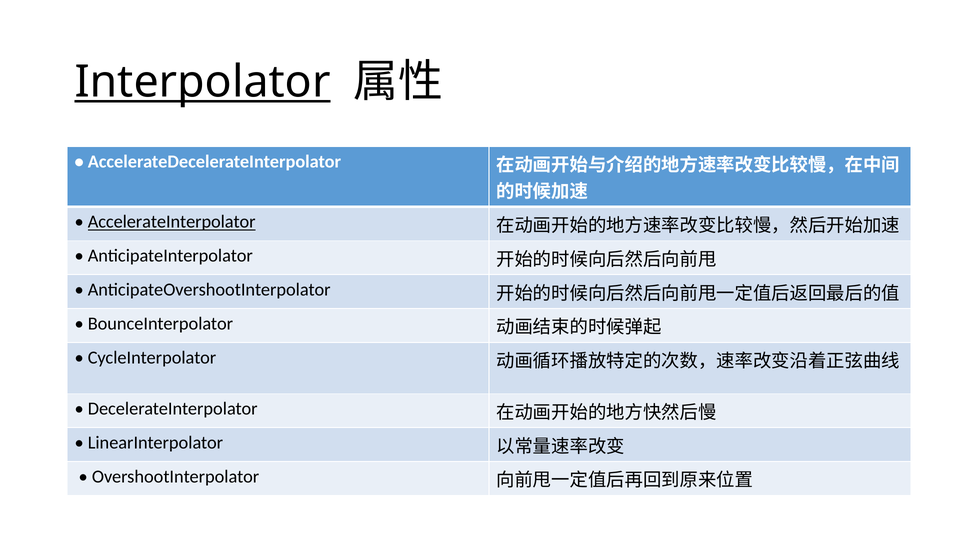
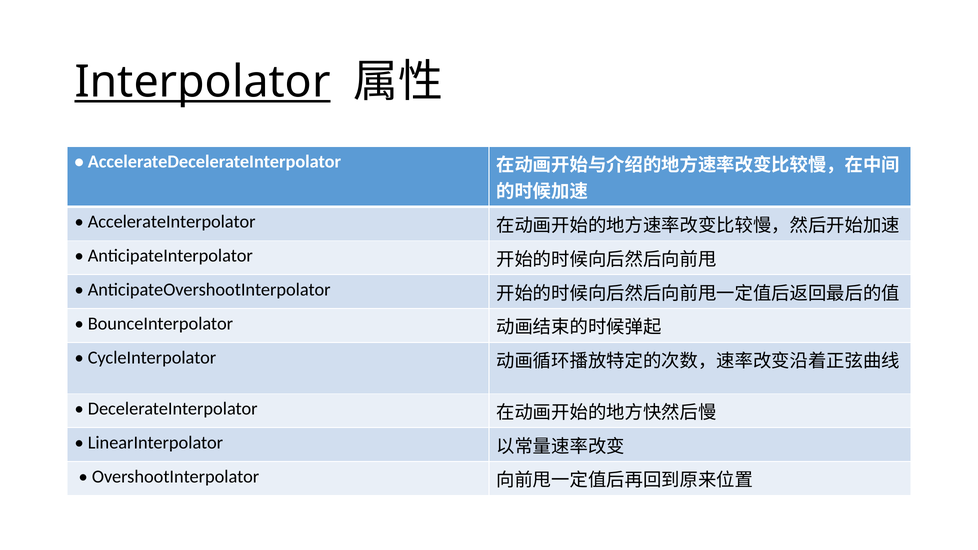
AccelerateInterpolator underline: present -> none (172, 222)
